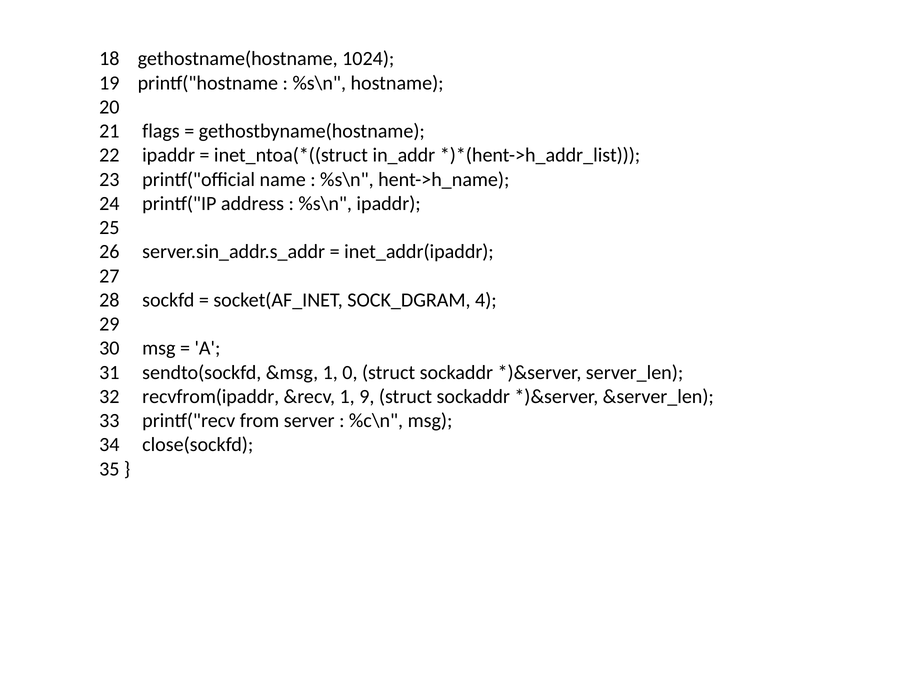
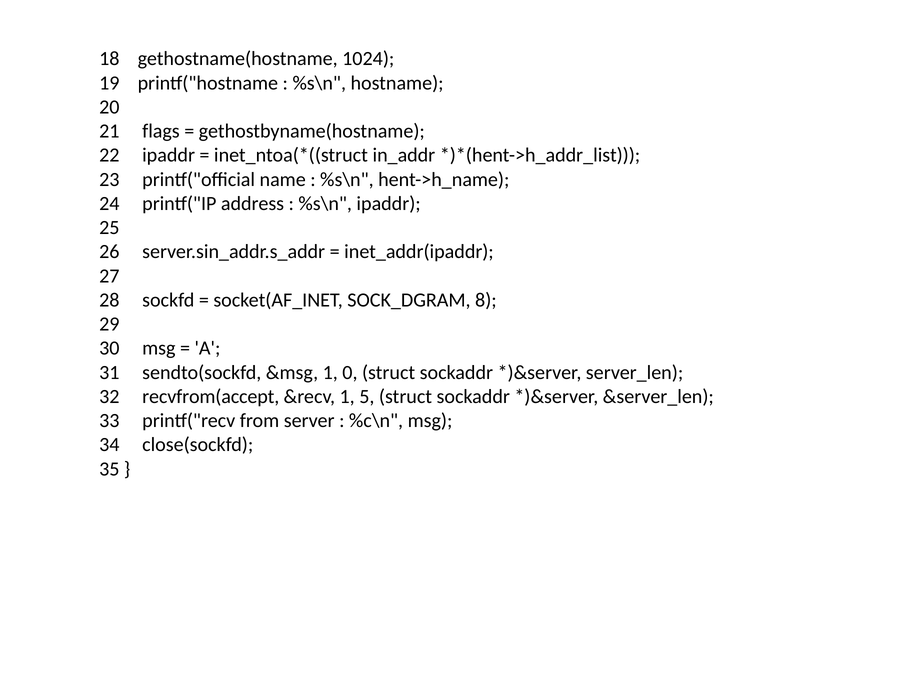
4: 4 -> 8 (486, 300)
recvfrom(ipaddr: recvfrom(ipaddr -> recvfrom(accept (211, 397)
9: 9 -> 5 (367, 397)
